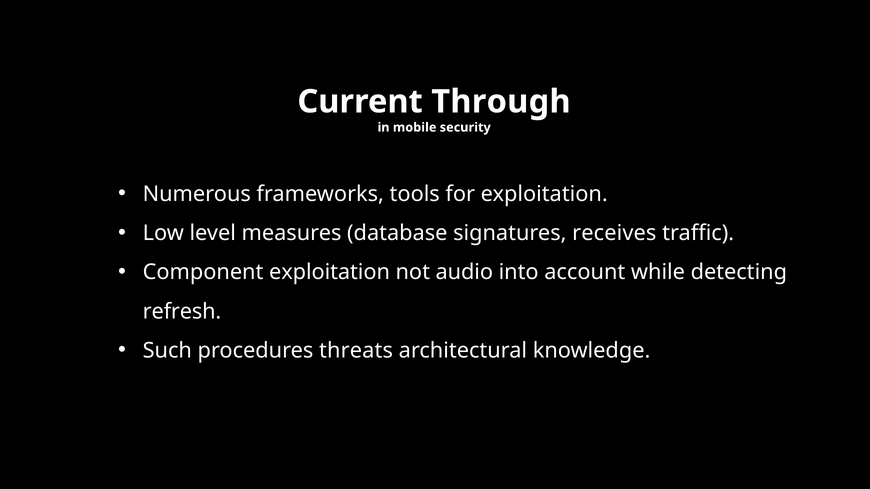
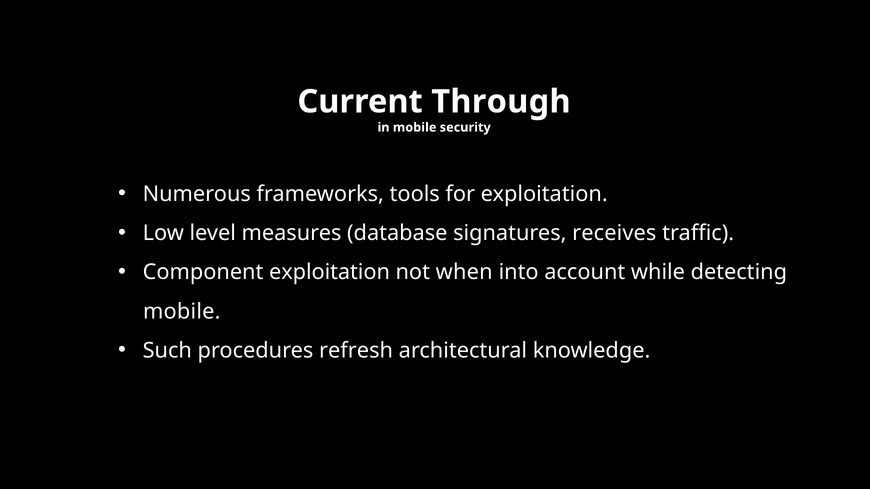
audio: audio -> when (464, 272)
refresh: refresh -> mobile (182, 312)
threats: threats -> refresh (356, 351)
